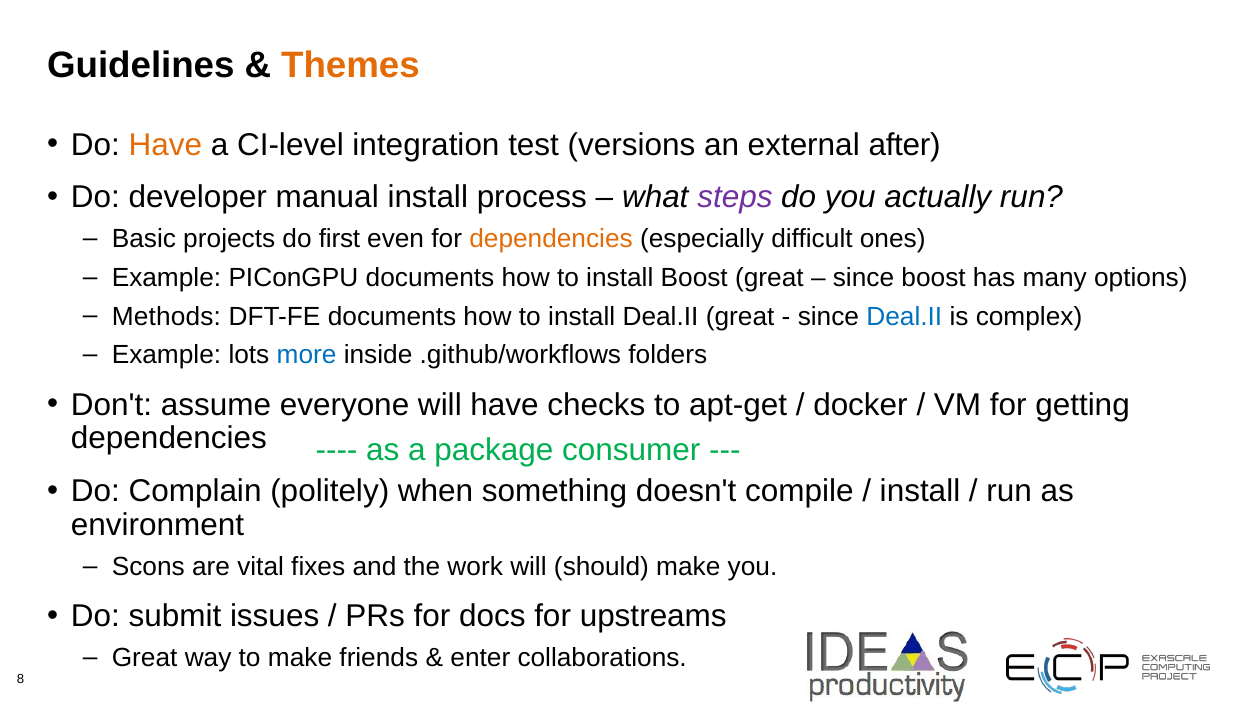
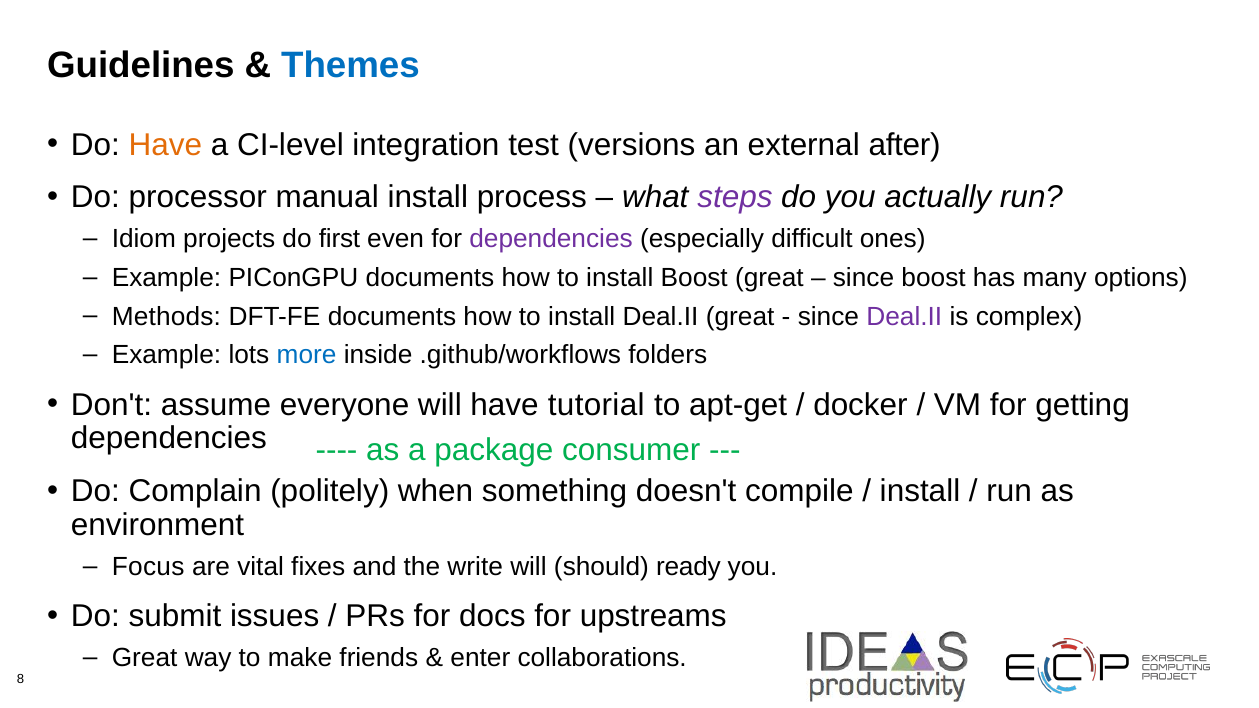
Themes colour: orange -> blue (350, 65)
developer: developer -> processor (198, 197)
Basic: Basic -> Idiom (144, 239)
dependencies colour: orange -> purple (551, 239)
Deal.II colour: blue -> purple (904, 317)
checks: checks -> tutorial (596, 405)
Scons: Scons -> Focus (148, 567)
work: work -> write (475, 567)
should make: make -> ready (688, 567)
